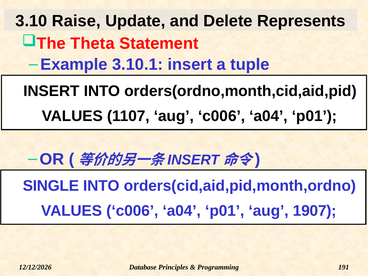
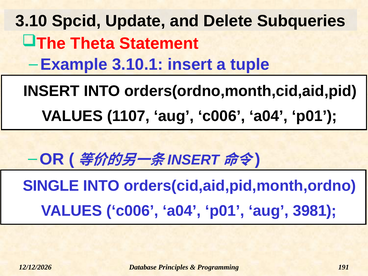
Raise: Raise -> Spcid (76, 21)
Represents: Represents -> Subqueries (301, 21)
1907: 1907 -> 3981 (315, 211)
